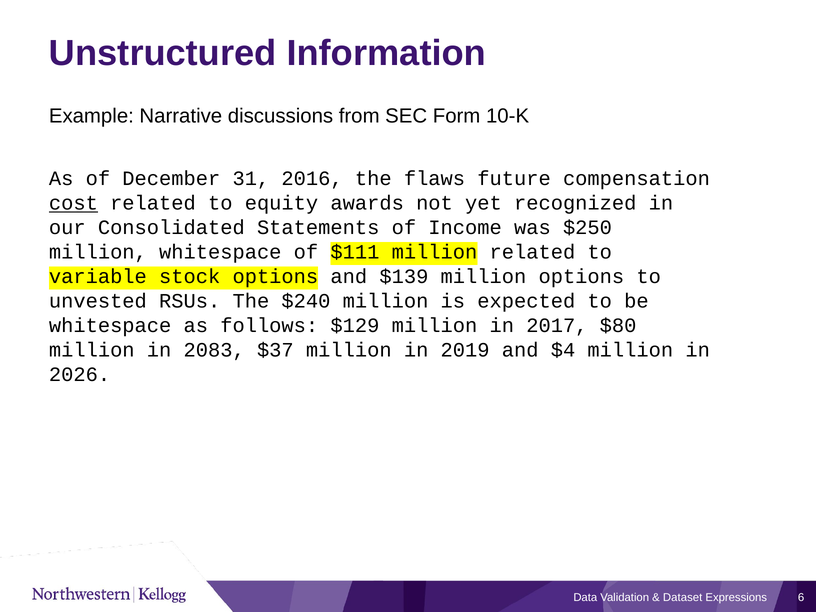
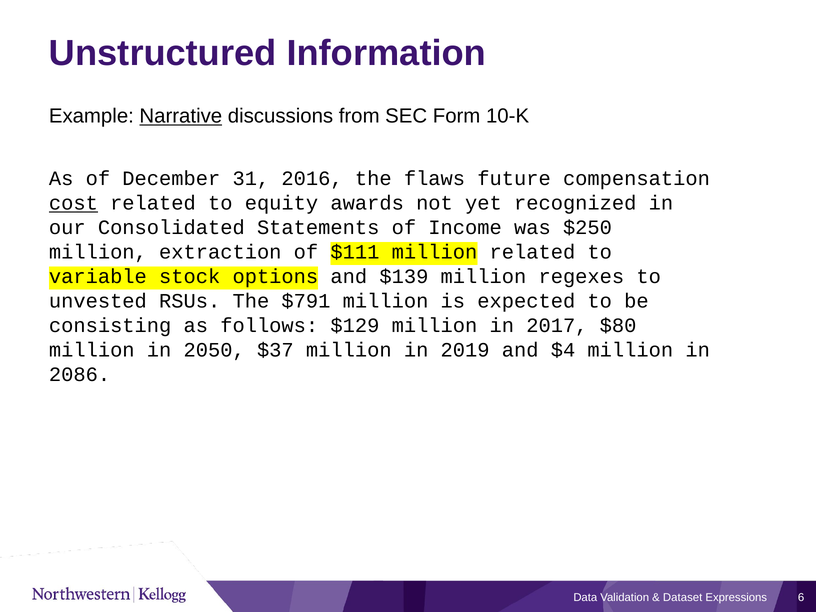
Narrative underline: none -> present (181, 116)
million whitespace: whitespace -> extraction (220, 252)
million options: options -> regexes (581, 277)
$240: $240 -> $791 (306, 301)
whitespace: whitespace -> consisting (110, 326)
2083: 2083 -> 2050 (214, 350)
2026: 2026 -> 2086 (80, 375)
